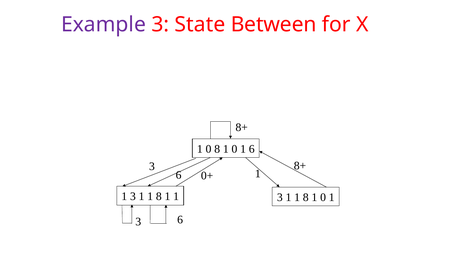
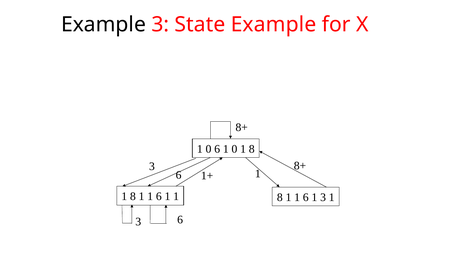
Example colour: purple -> black (104, 25)
State Between: Between -> Example (274, 25)
0 8: 8 -> 6 (217, 149)
0 1 6: 6 -> 8 (252, 149)
0+: 0+ -> 1+ (207, 176)
3: 3 -> 8 (133, 197)
8: 8 -> 6 (159, 197)
1 1 3: 3 -> 8 (280, 197)
8: 8 -> 6 (306, 197)
0: 0 -> 3 (323, 197)
